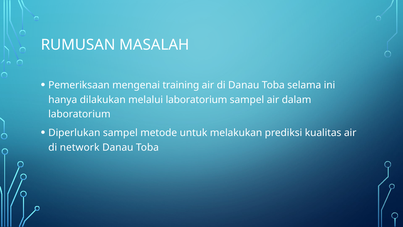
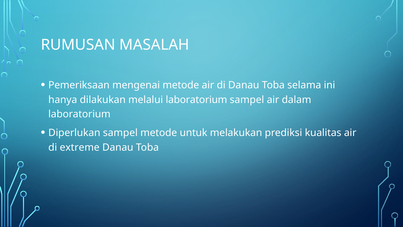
mengenai training: training -> metode (181, 85)
network: network -> extreme (80, 147)
